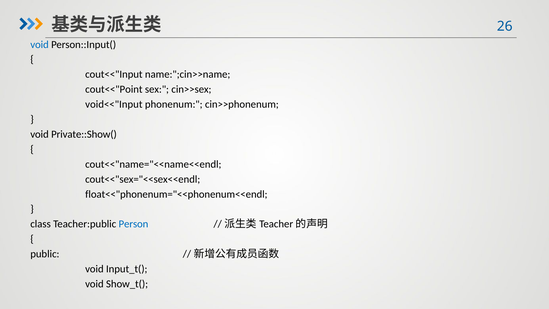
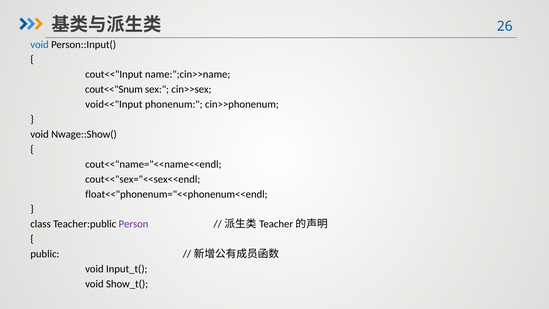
cout<<"Point: cout<<"Point -> cout<<"Snum (114, 89)
Private::Show(: Private::Show( -> Nwage::Show( (84, 134)
Person colour: blue -> purple (133, 224)
